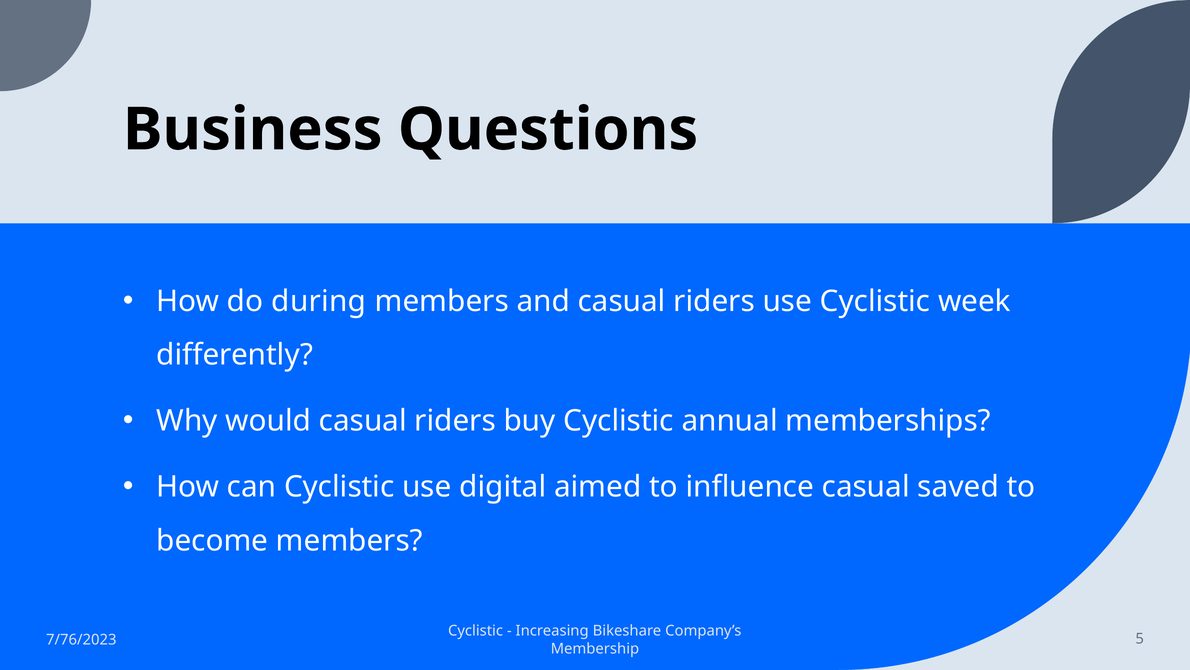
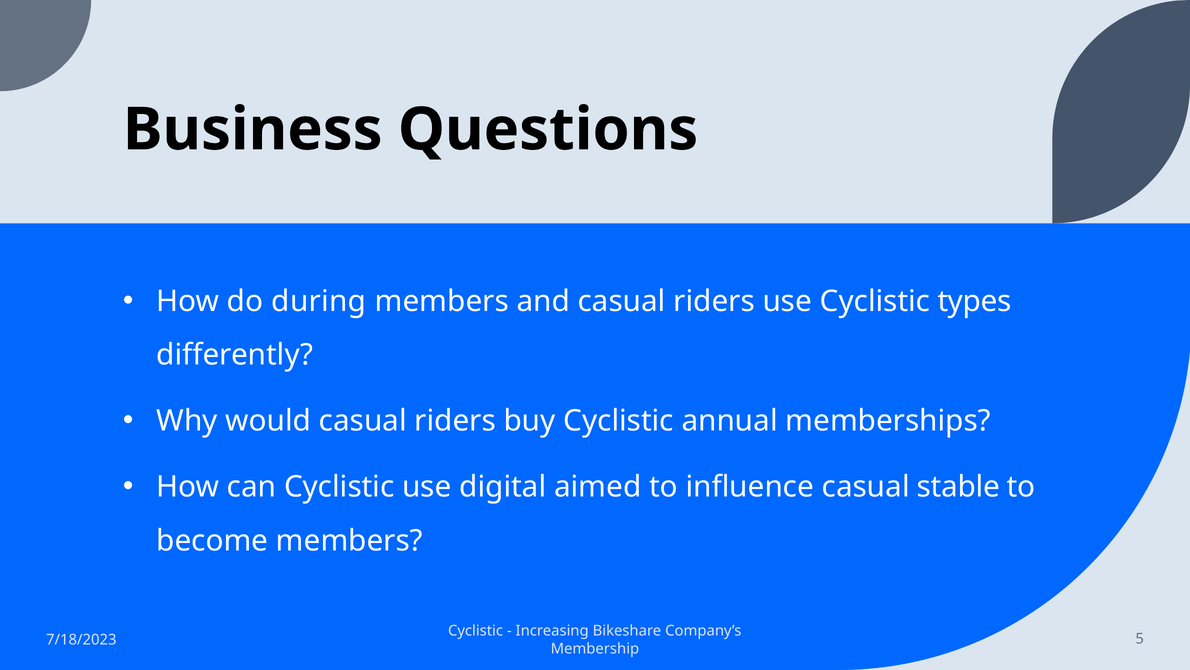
week: week -> types (975, 301)
saved: saved -> stable (958, 487)
7/76/2023: 7/76/2023 -> 7/18/2023 (81, 639)
